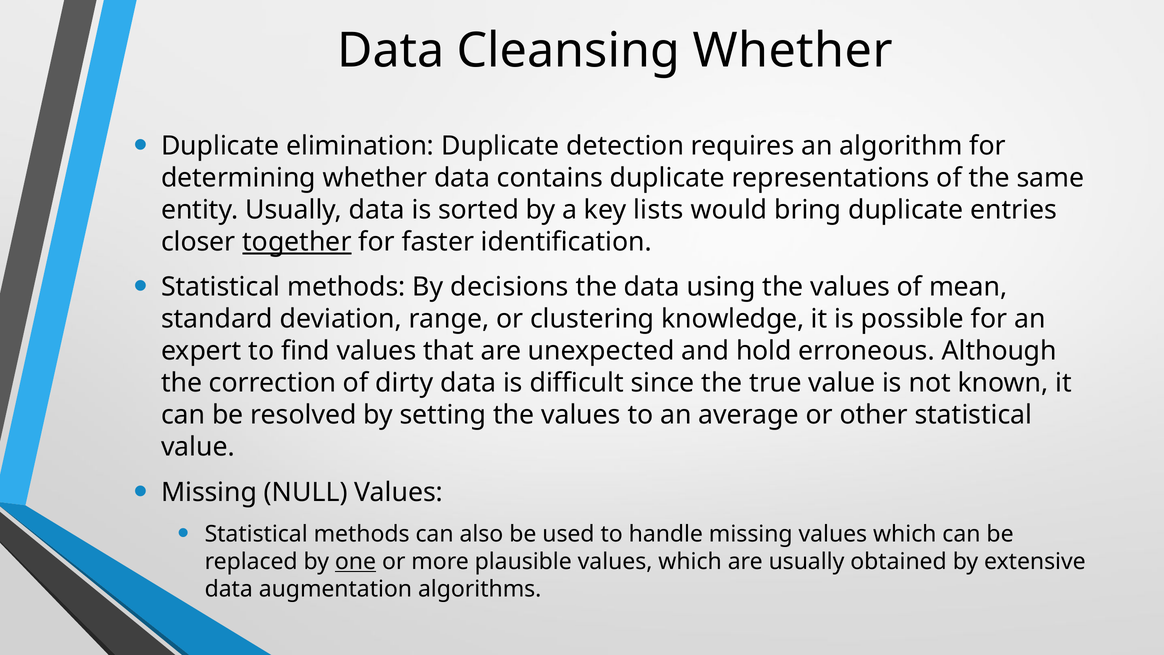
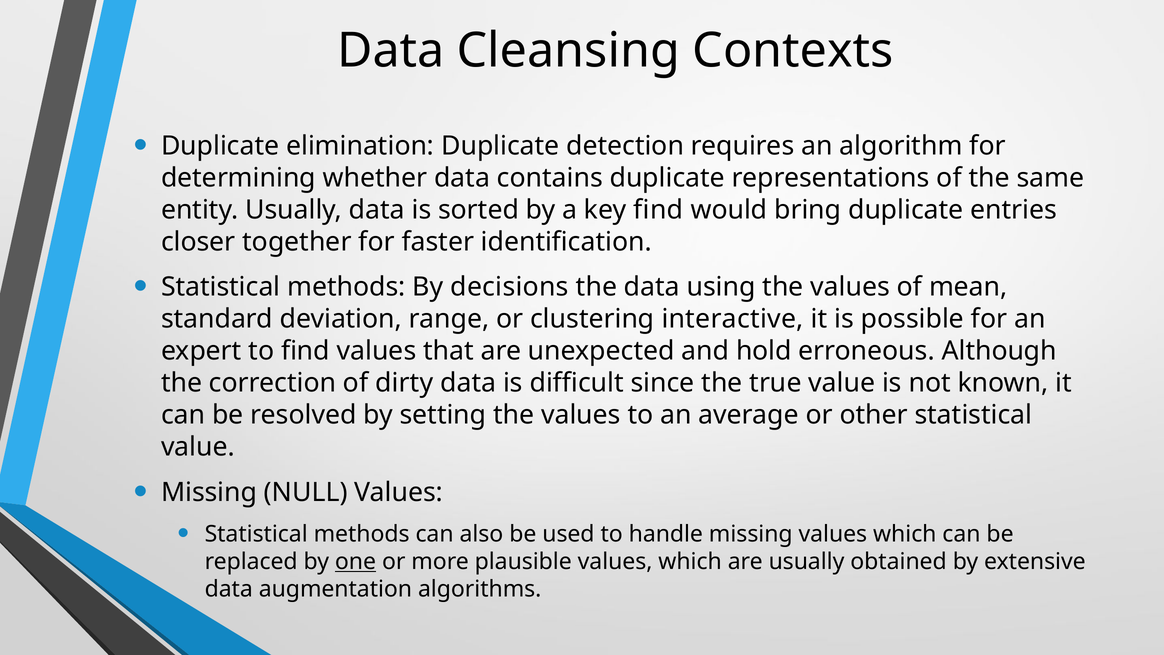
Cleansing Whether: Whether -> Contexts (793, 51)
key lists: lists -> find (658, 210)
together underline: present -> none (297, 242)
knowledge: knowledge -> interactive (733, 319)
